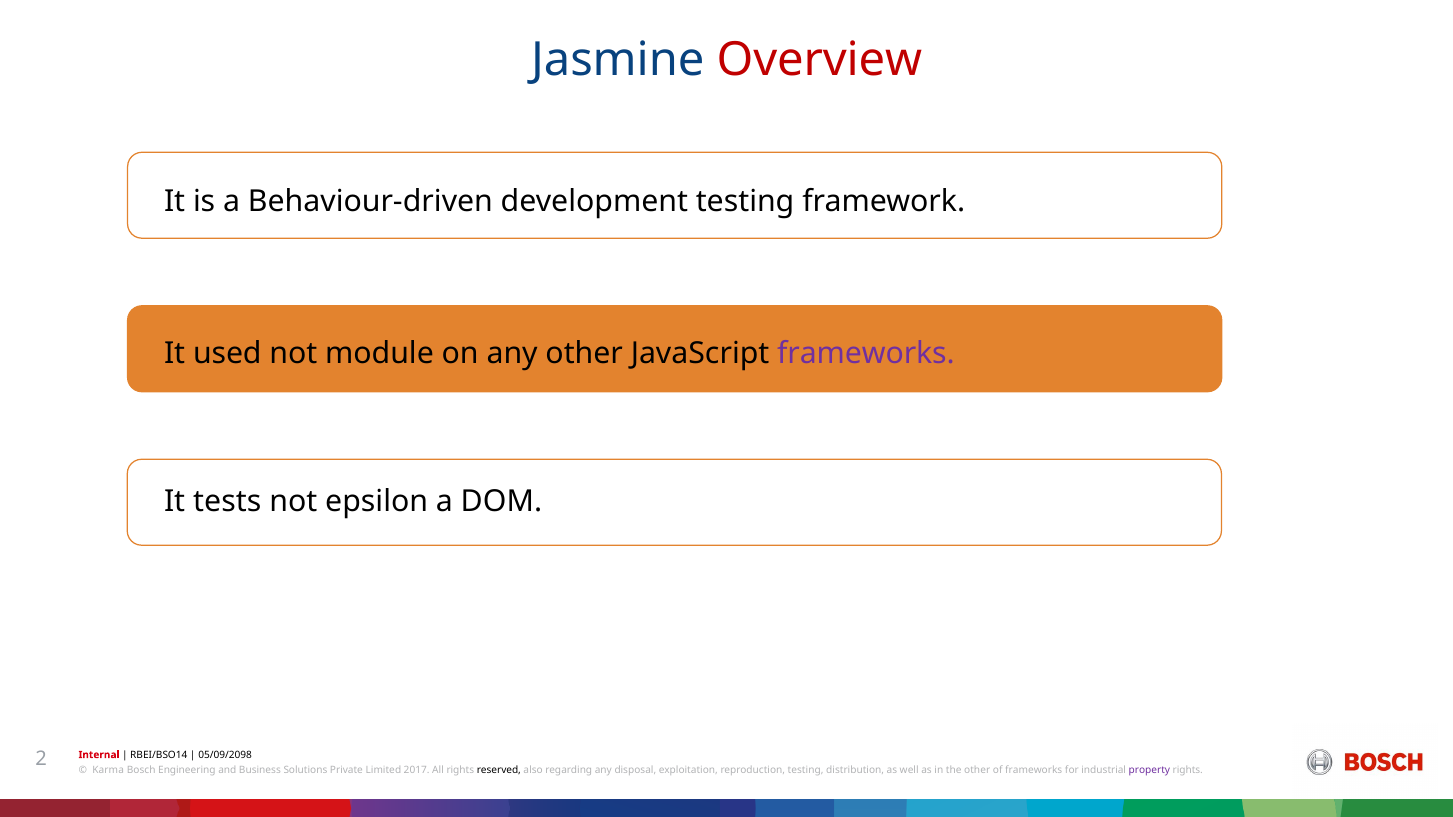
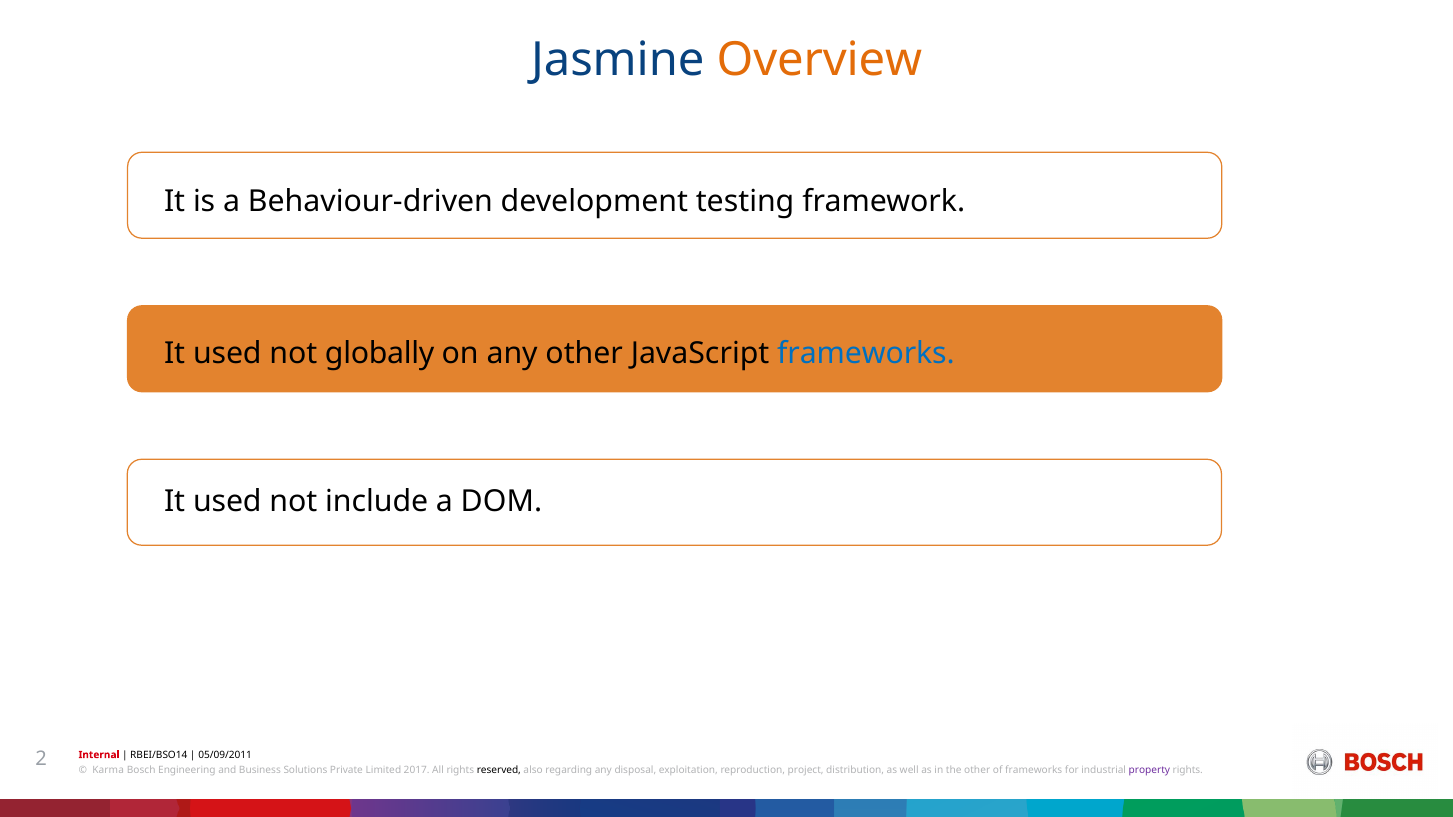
Overview colour: red -> orange (819, 60)
module: module -> globally (380, 354)
frameworks colour: purple -> blue (866, 354)
tests: tests -> used (227, 502)
epsilon: epsilon -> include (377, 502)
05/09/2098: 05/09/2098 -> 05/09/2011 (225, 755)
reproduction testing: testing -> project (806, 770)
